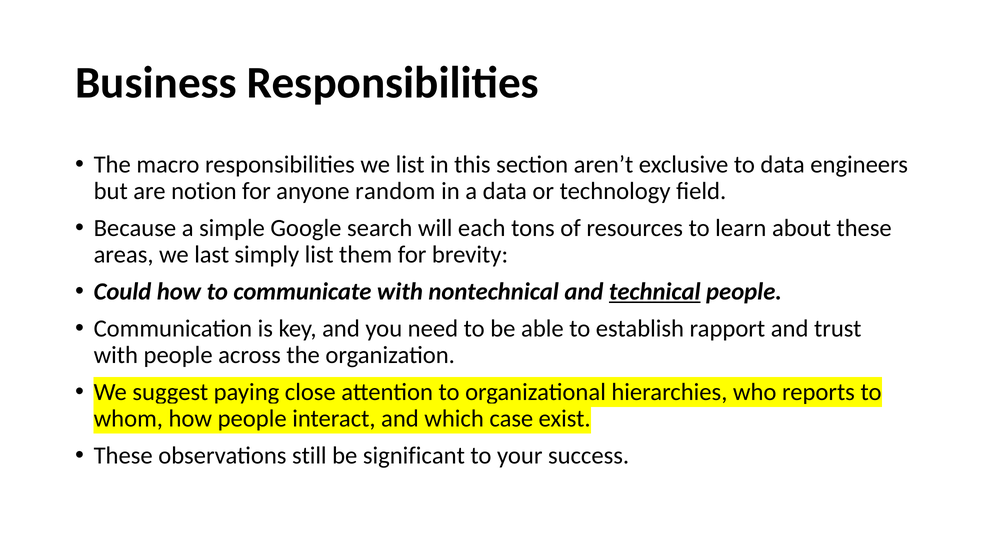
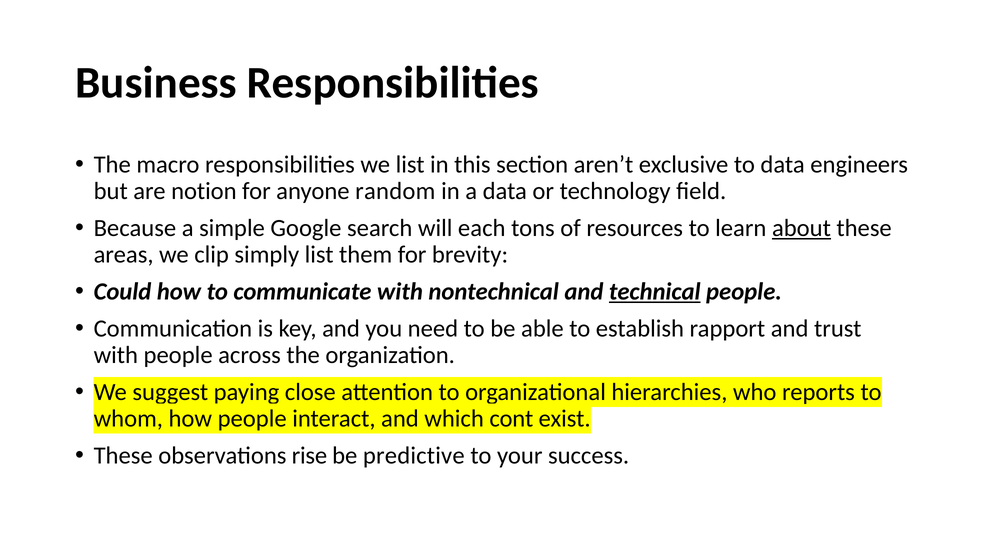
about underline: none -> present (801, 228)
last: last -> clip (212, 255)
case: case -> cont (511, 418)
still: still -> rise (309, 455)
significant: significant -> predictive (414, 455)
